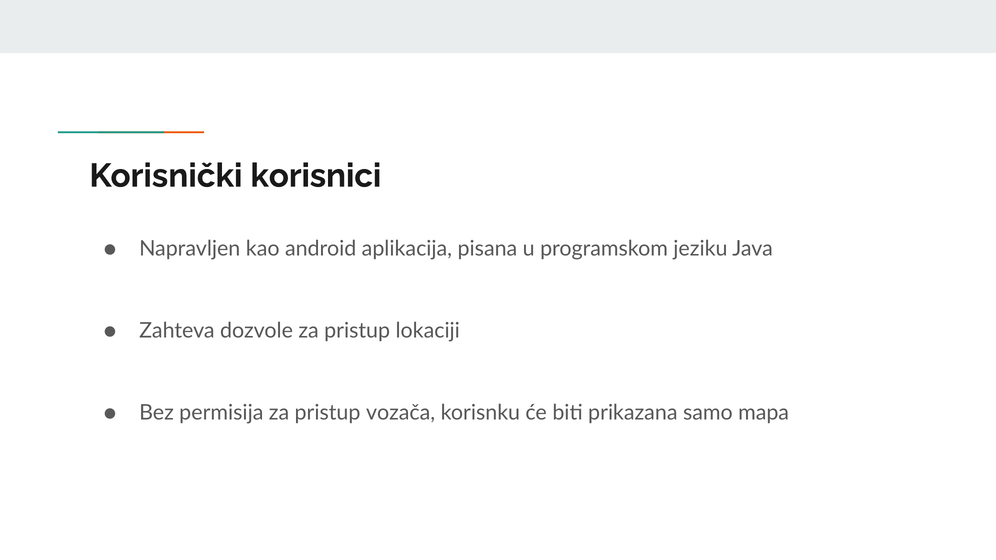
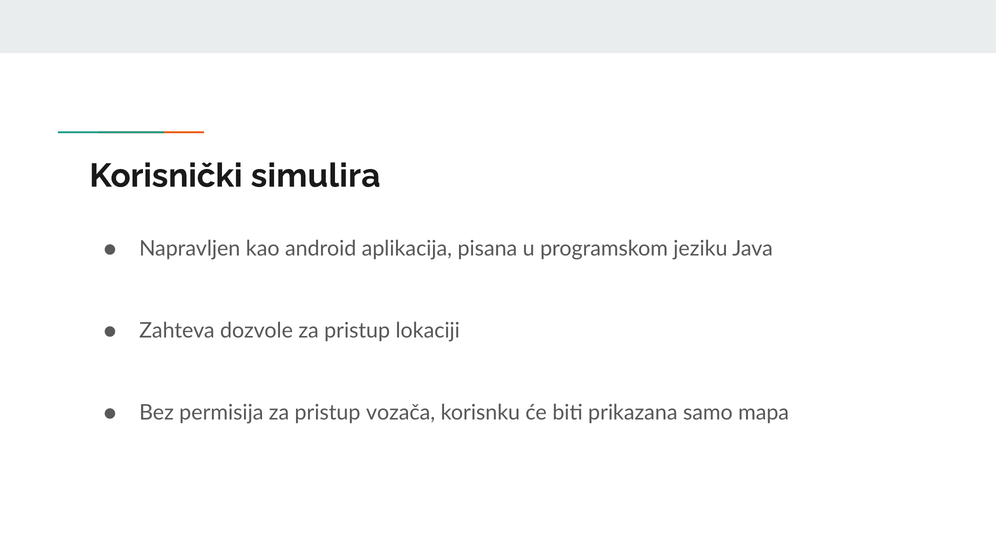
korisnici: korisnici -> simulira (316, 176)
